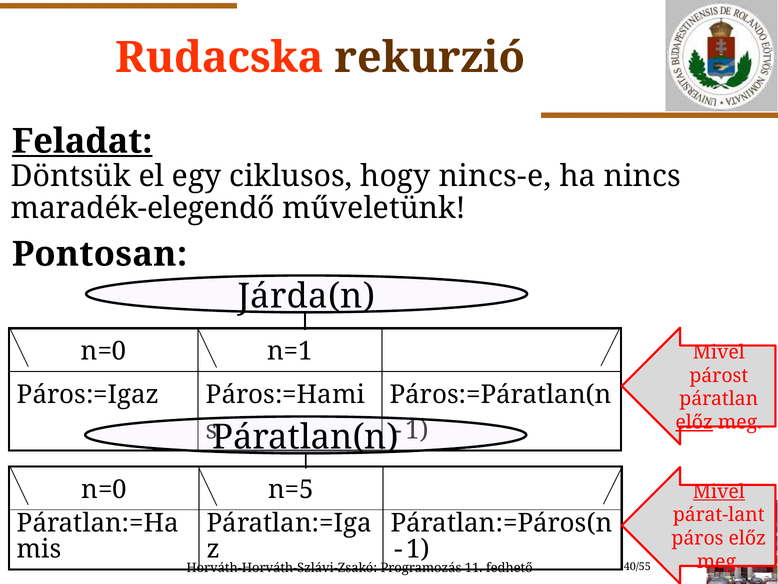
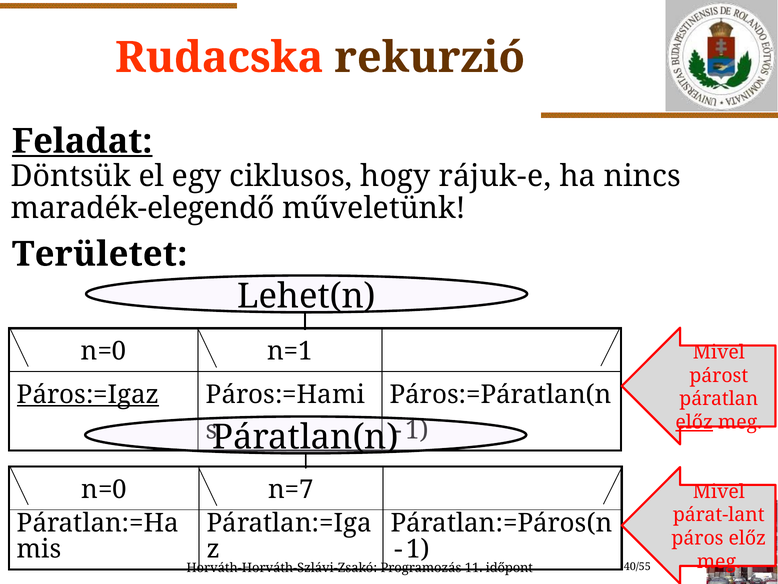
nincs-e: nincs-e -> rájuk-e (495, 176)
Pontosan: Pontosan -> Területet (100, 254)
Járda(n: Járda(n -> Lehet(n (307, 296)
Páros:=Igaz underline: none -> present (88, 394)
n=5: n=5 -> n=7 (291, 489)
Mivel underline: present -> none (719, 491)
fedhető: fedhető -> időpont (509, 568)
